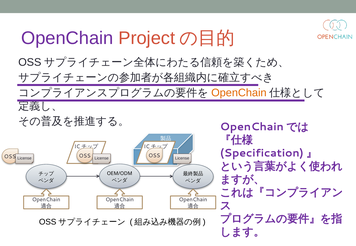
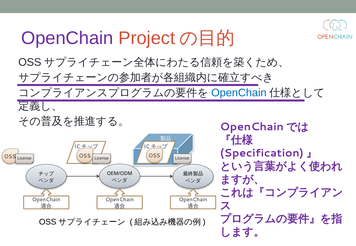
OpenChain colour: orange -> blue (239, 93)
